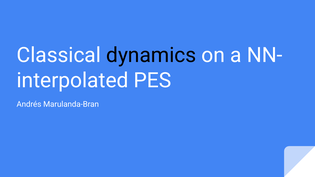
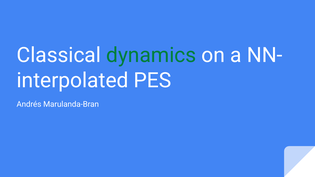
dynamics colour: black -> green (151, 55)
